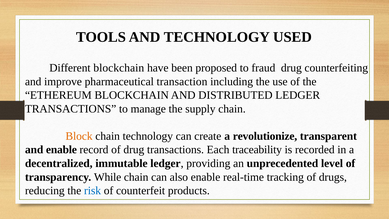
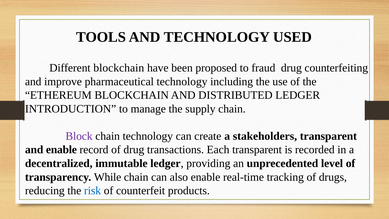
pharmaceutical transaction: transaction -> technology (182, 81)
TRANSACTIONS: TRANSACTIONS -> INTRODUCTION (71, 109)
Block colour: orange -> purple (79, 136)
revolutionize: revolutionize -> stakeholders (265, 136)
Each traceability: traceability -> transparent (257, 150)
